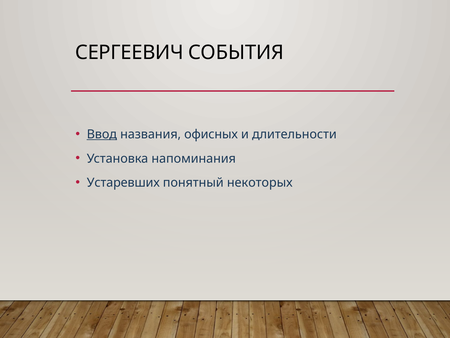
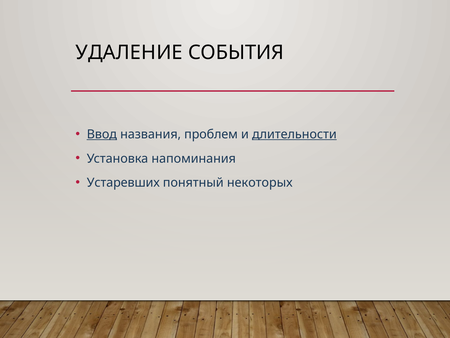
СЕРГЕЕВИЧ: СЕРГЕЕВИЧ -> УДАЛЕНИЕ (129, 53)
офисных: офисных -> проблем (211, 134)
длительности underline: none -> present (294, 134)
